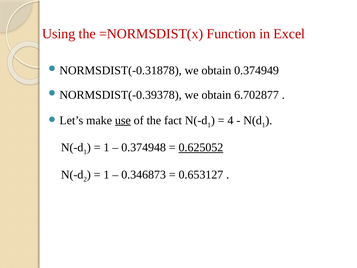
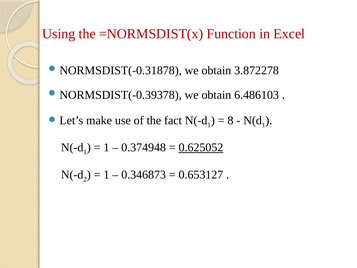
0.374949: 0.374949 -> 3.872278 (257, 70)
6.702877: 6.702877 -> 6.486103 (257, 95)
use underline: present -> none (123, 120)
4: 4 -> 8 (230, 120)
